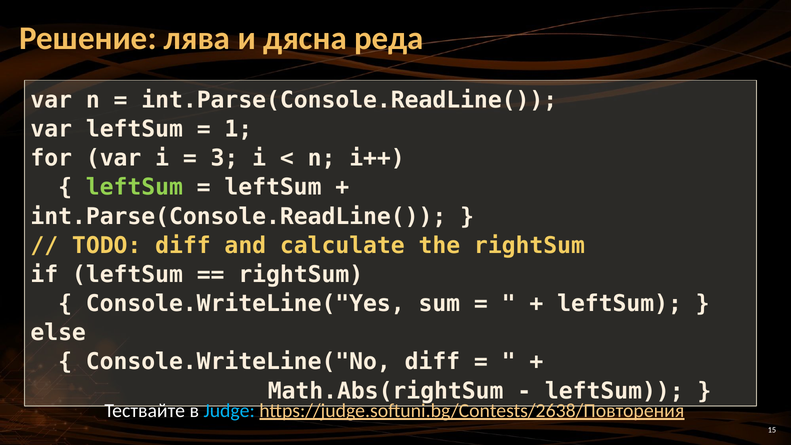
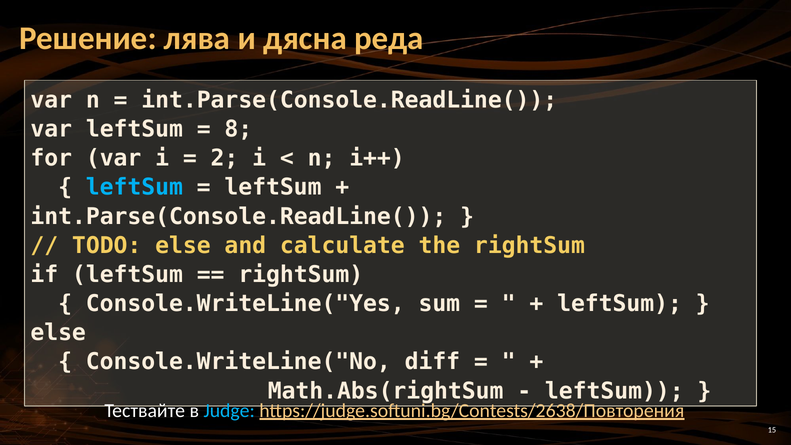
1: 1 -> 8 (238, 129)
3: 3 -> 2 (225, 158)
leftSum colour: light green -> light blue (134, 187)
TODO diff: diff -> else (183, 246)
